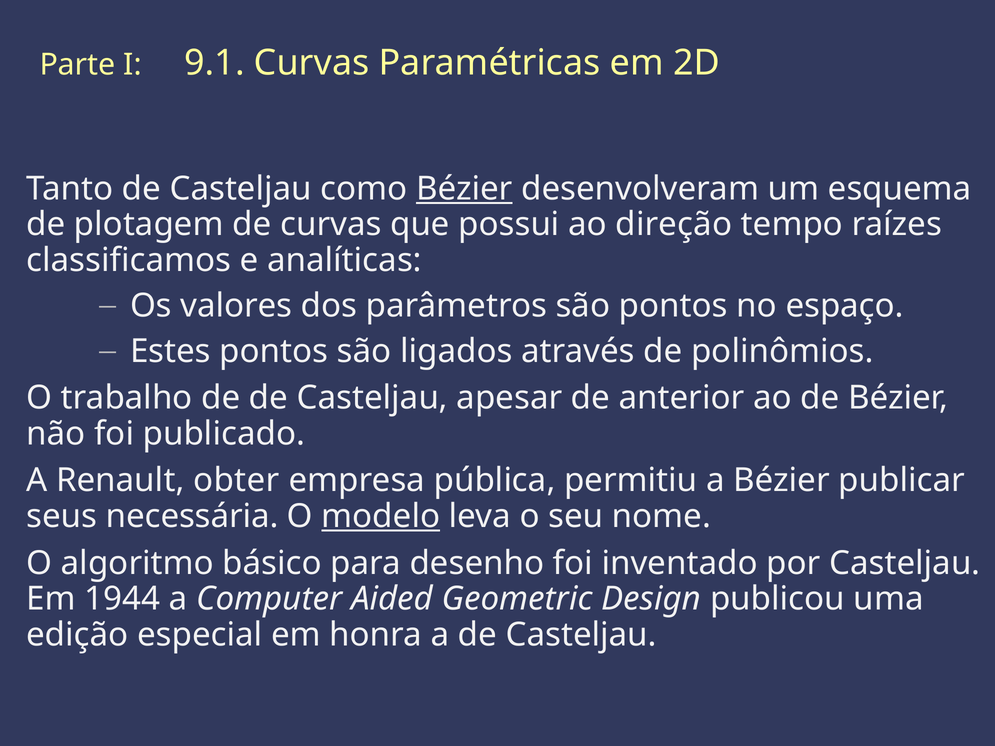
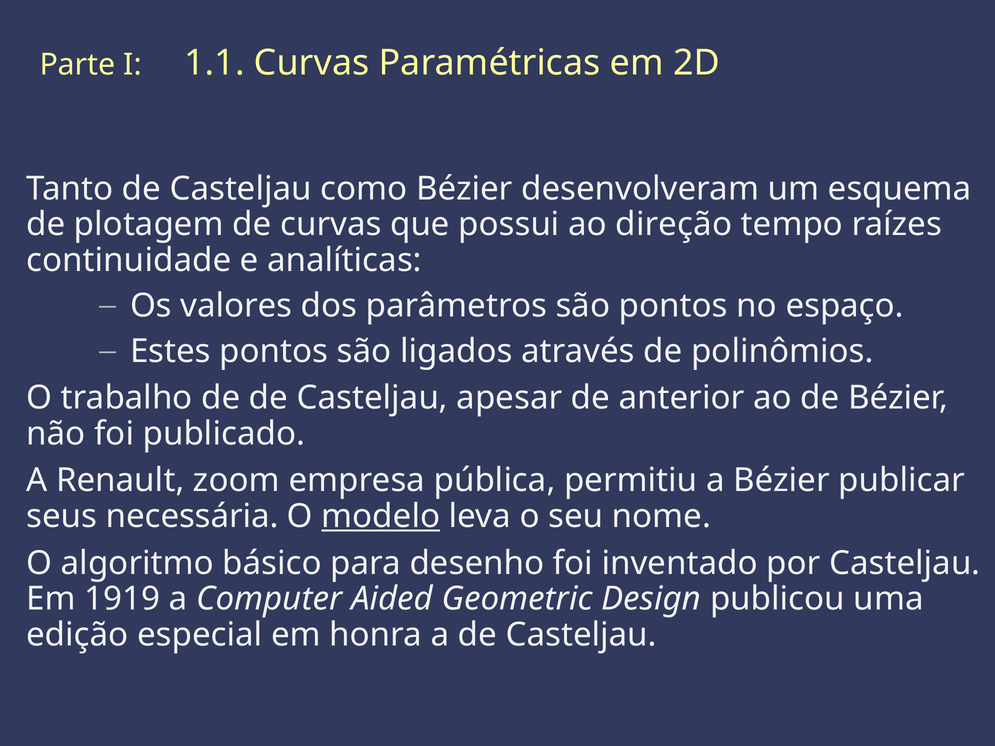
9.1: 9.1 -> 1.1 (214, 63)
Bézier underline: present -> none (464, 189)
classificamos: classificamos -> continuidade (129, 260)
obter: obter -> zoom (236, 481)
1944: 1944 -> 1919 (122, 599)
